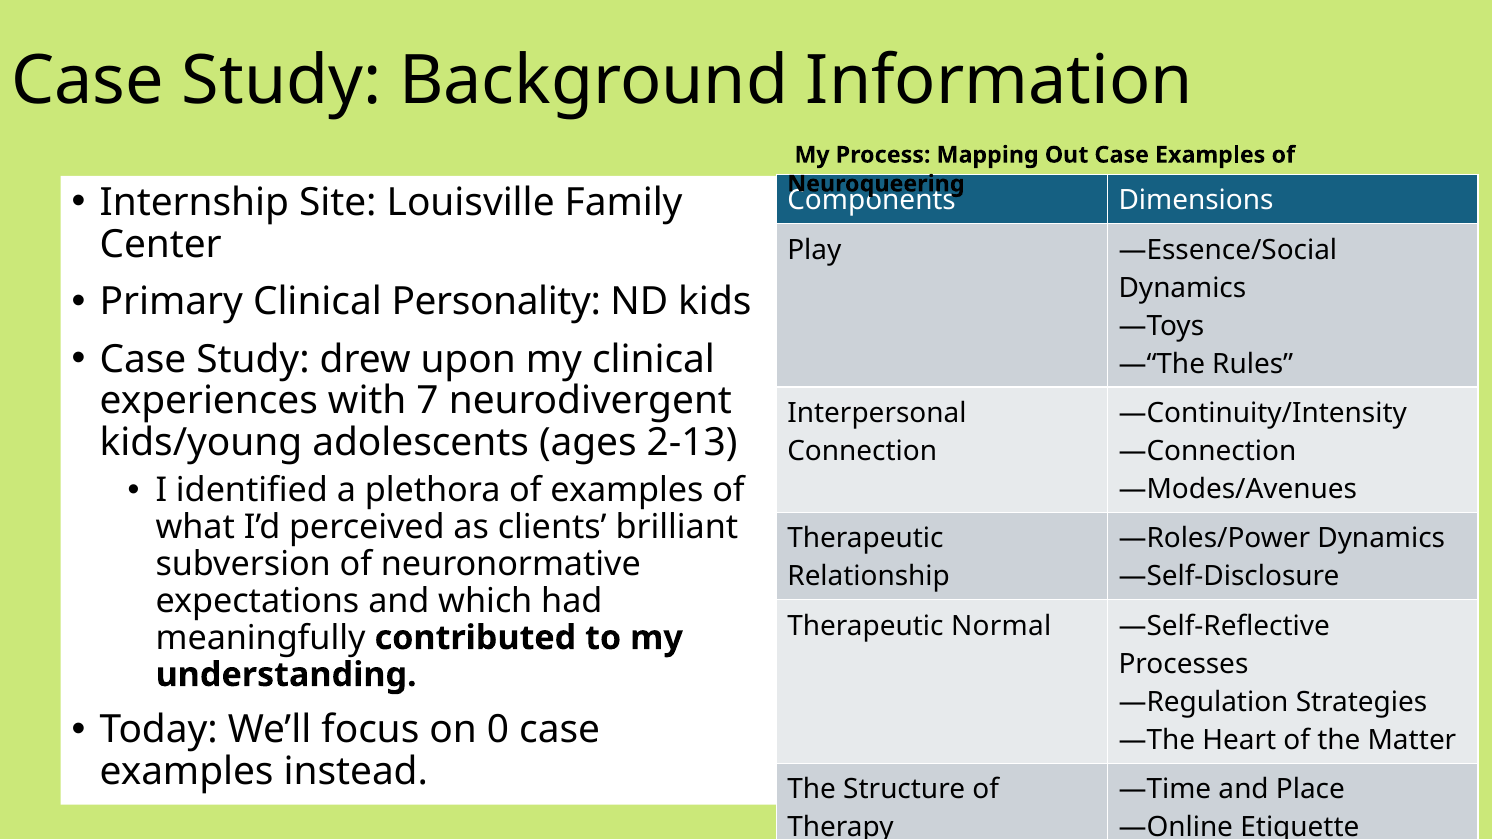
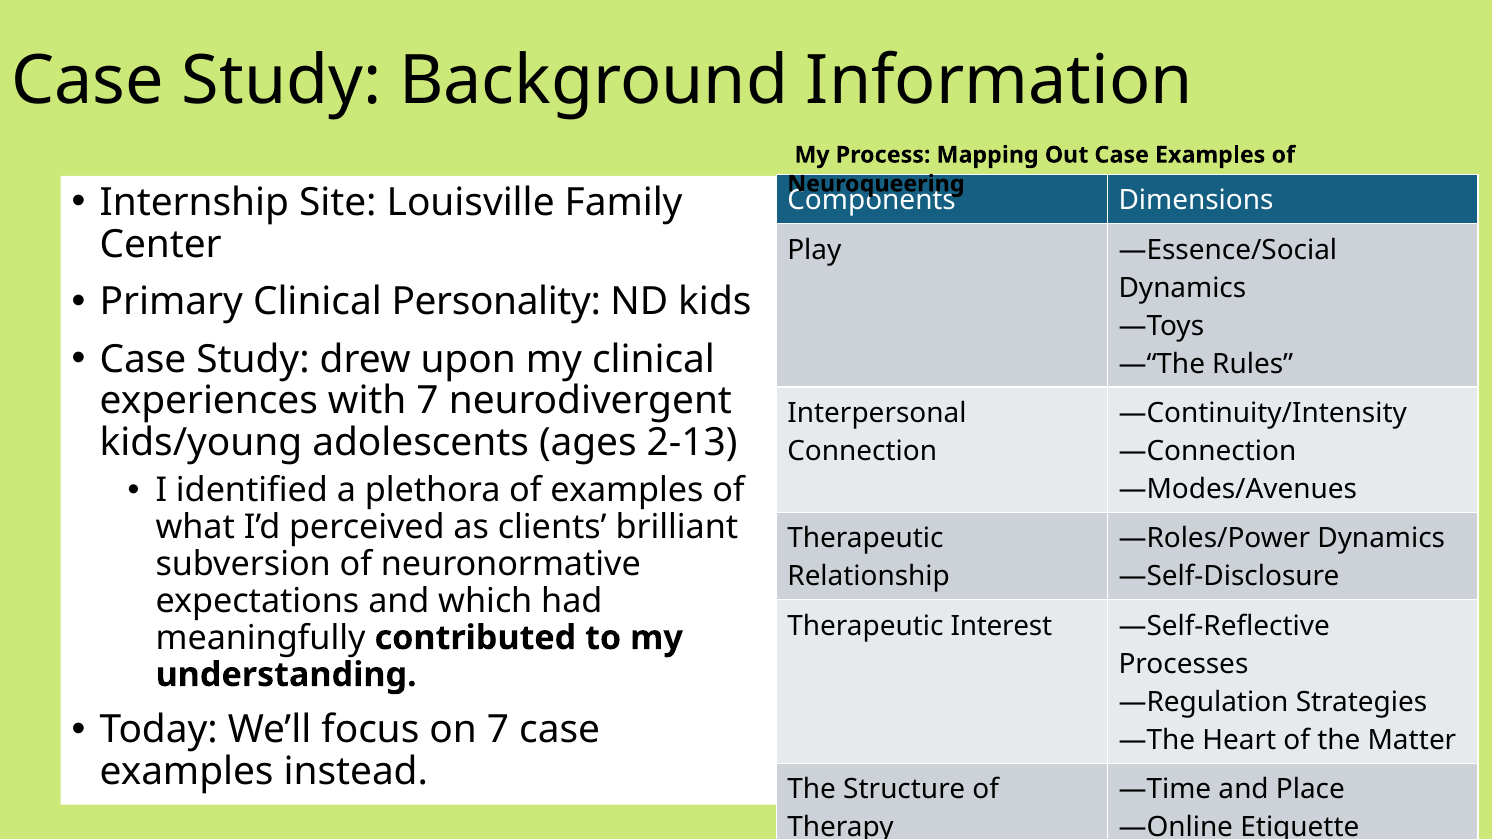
Normal: Normal -> Interest (1001, 626)
on 0: 0 -> 7 (498, 730)
